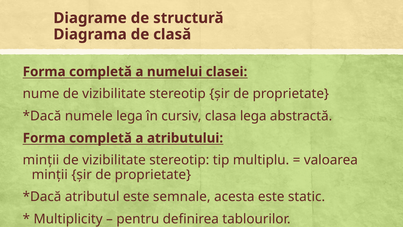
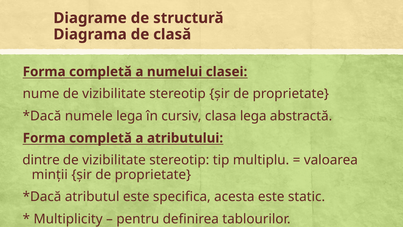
minții: minții -> dintre (41, 160)
semnale: semnale -> specifica (182, 197)
